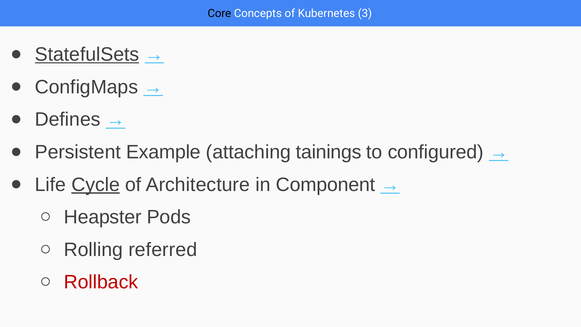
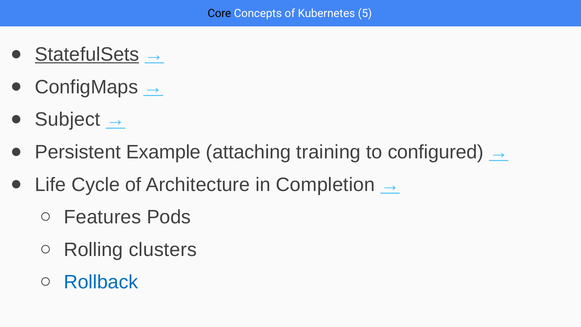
3: 3 -> 5 (365, 13)
Defines: Defines -> Subject (68, 119)
tainings: tainings -> training (328, 152)
Cycle underline: present -> none (96, 185)
Component: Component -> Completion (325, 185)
Heapster: Heapster -> Features (103, 217)
referred: referred -> clusters (163, 250)
Rollback colour: red -> blue (101, 282)
